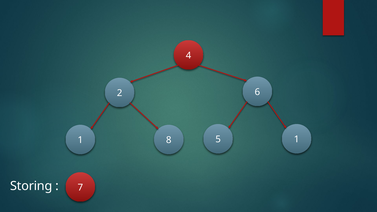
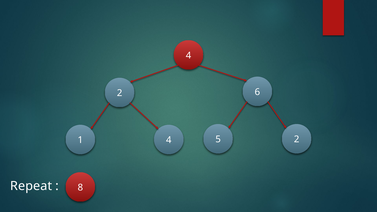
5 1: 1 -> 2 (297, 139)
1 8: 8 -> 4 (169, 140)
Storing: Storing -> Repeat (31, 186)
7: 7 -> 8 (80, 188)
